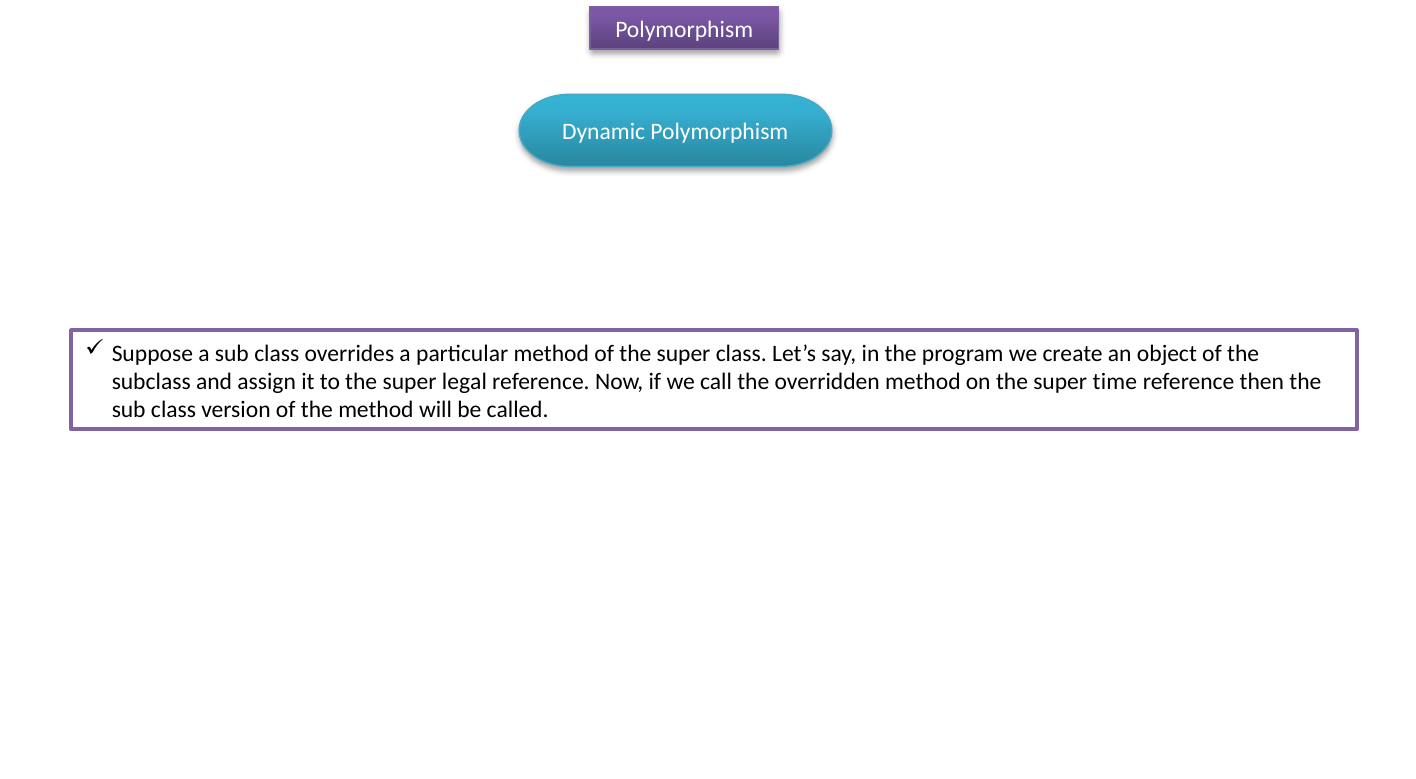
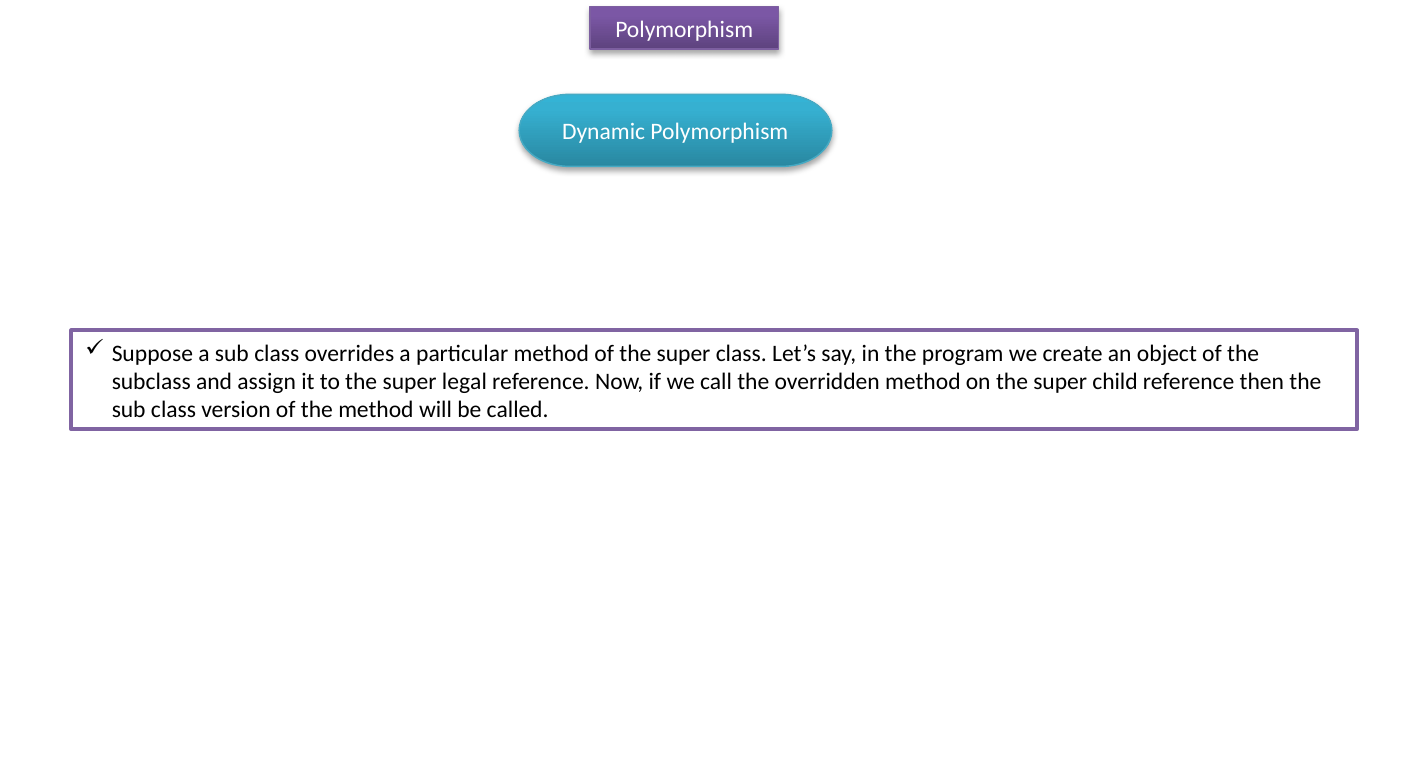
time: time -> child (1115, 381)
